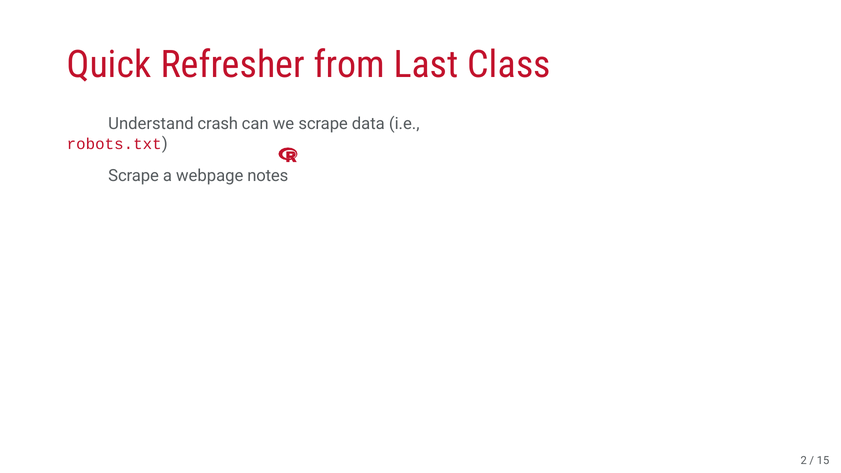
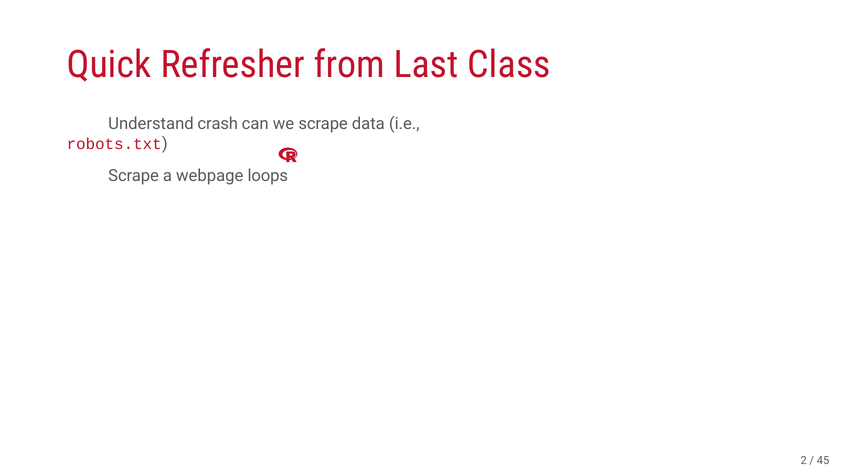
notes: notes -> loops (268, 176)
15: 15 -> 45 (823, 461)
